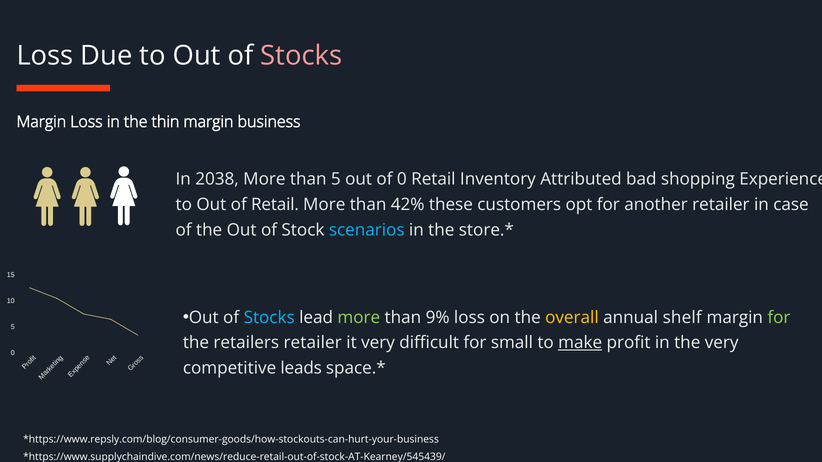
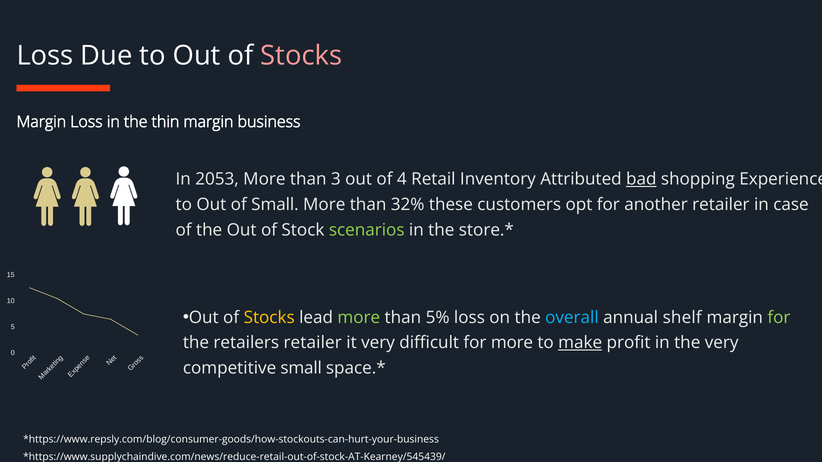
2038: 2038 -> 2053 (217, 179)
than 5: 5 -> 3 (336, 179)
of 0: 0 -> 4 (402, 179)
bad underline: none -> present (641, 179)
of Retail: Retail -> Small (275, 205)
42%: 42% -> 32% (408, 205)
scenarios colour: light blue -> light green (367, 230)
Stocks colour: light blue -> yellow (269, 318)
9%: 9% -> 5% (438, 318)
overall colour: yellow -> light blue (572, 318)
for small: small -> more (512, 343)
competitive leads: leads -> small (301, 369)
